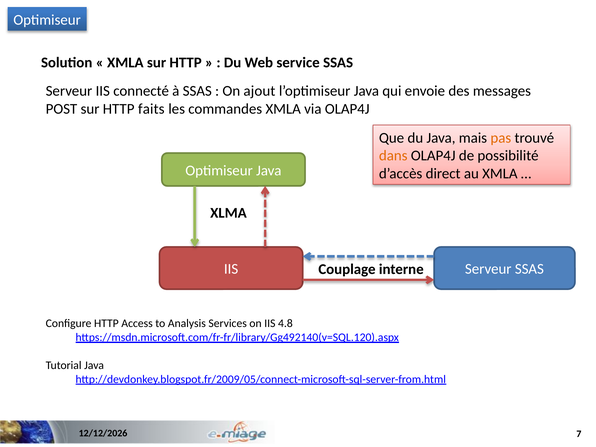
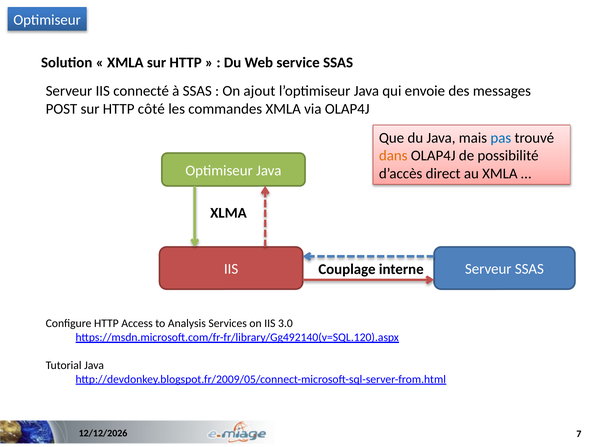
faits: faits -> côté (151, 109)
pas colour: orange -> blue (501, 138)
4.8: 4.8 -> 3.0 (285, 323)
